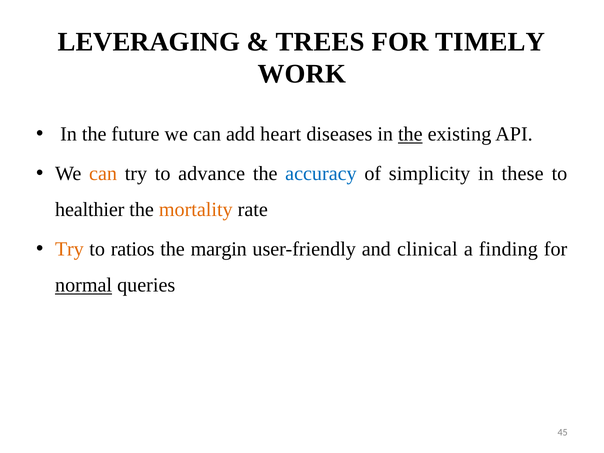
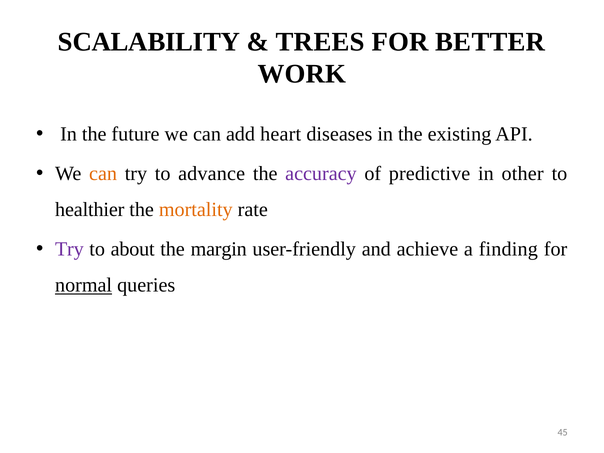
LEVERAGING: LEVERAGING -> SCALABILITY (149, 42)
TIMELY: TIMELY -> BETTER (490, 42)
the underline: present -> none (410, 134)
accuracy colour: blue -> purple (321, 174)
simplicity: simplicity -> predictive (430, 174)
these: these -> other (523, 174)
Try colour: orange -> purple (69, 249)
ratios: ratios -> about (133, 249)
clinical: clinical -> achieve (427, 249)
